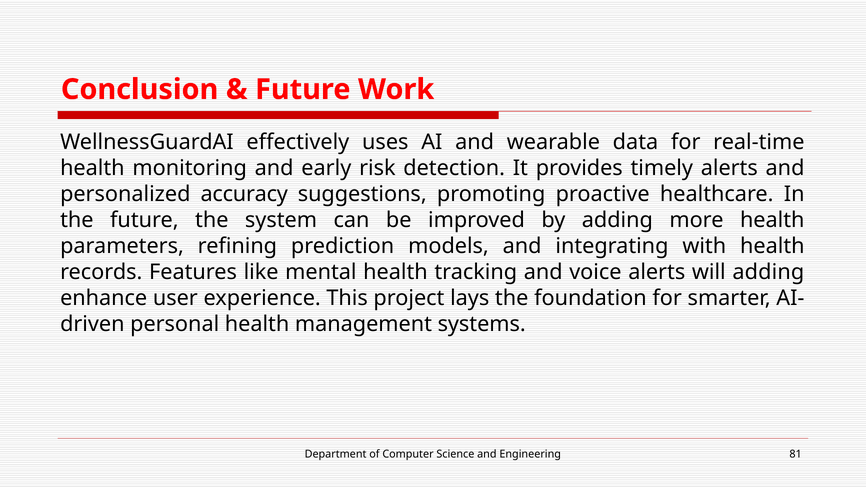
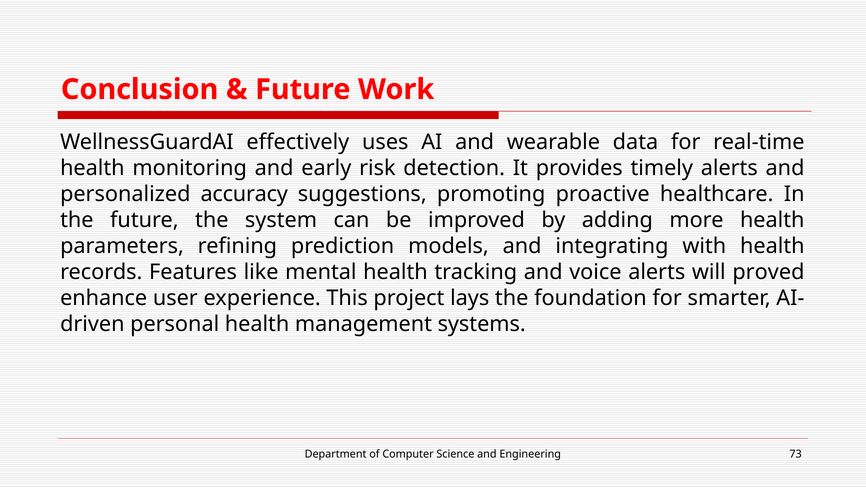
will adding: adding -> proved (768, 272)
81: 81 -> 73 (796, 454)
